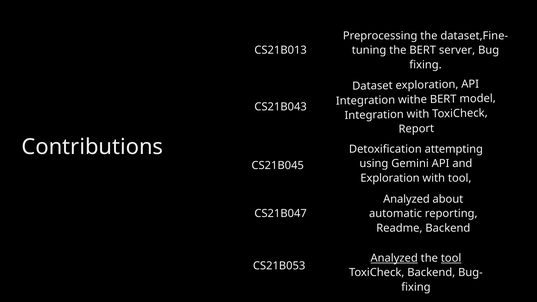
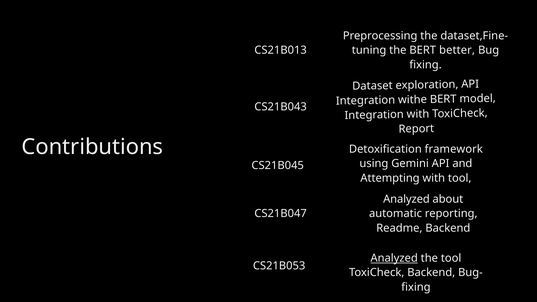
server: server -> better (457, 50)
attempting: attempting -> framework (454, 149)
Exploration: Exploration -> Attempting (390, 178)
tool underline: present -> none (451, 258)
